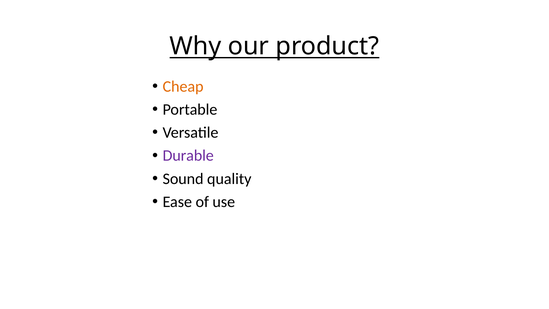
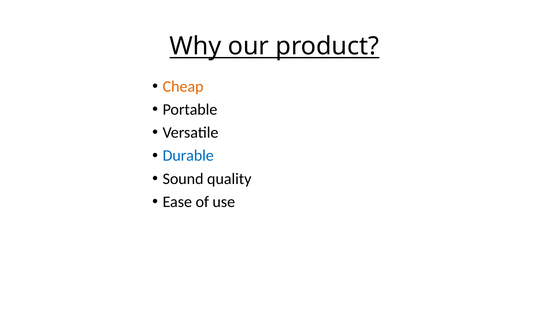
Durable colour: purple -> blue (188, 156)
